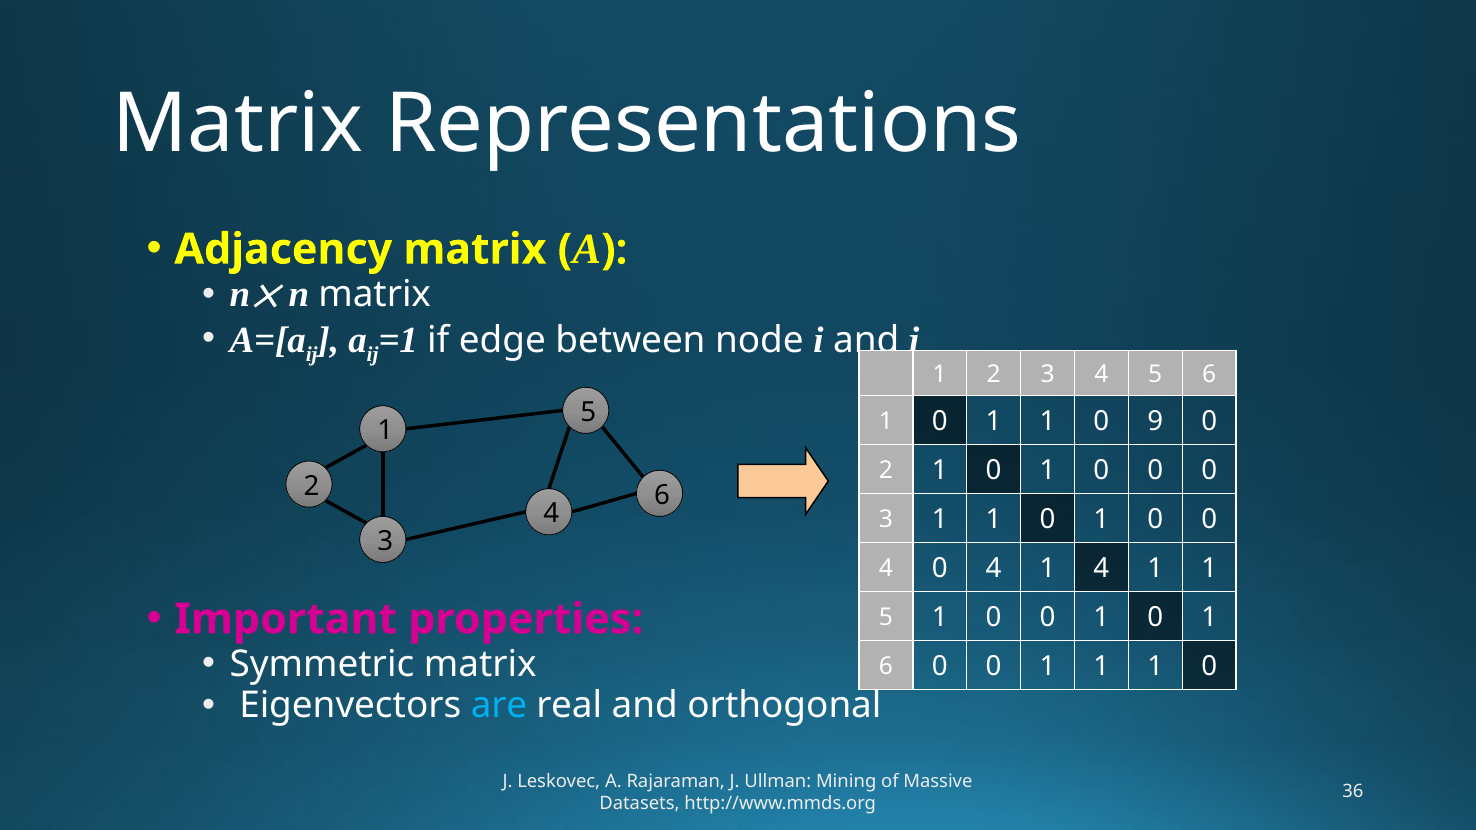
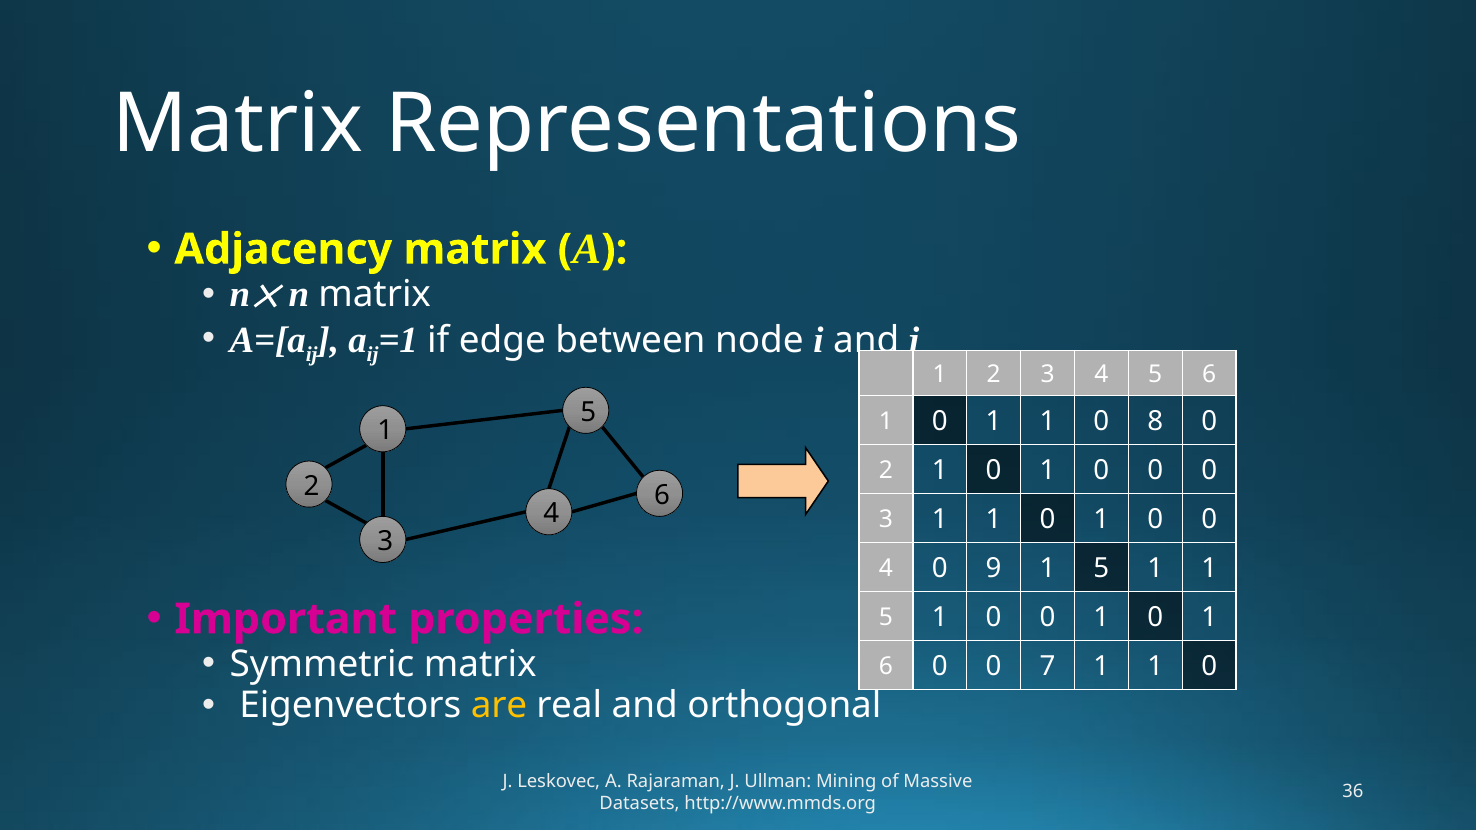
9: 9 -> 8 (1155, 421)
4 0 4: 4 -> 9 (994, 568)
4: 4 -> 5 (1101, 568)
6 0 0 1: 1 -> 7 (1048, 666)
are colour: light blue -> yellow (499, 706)
